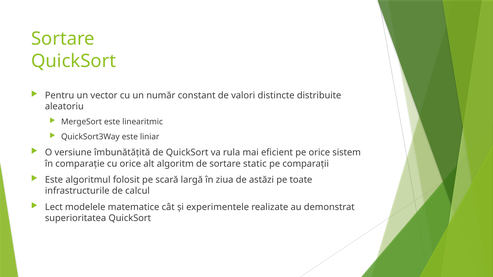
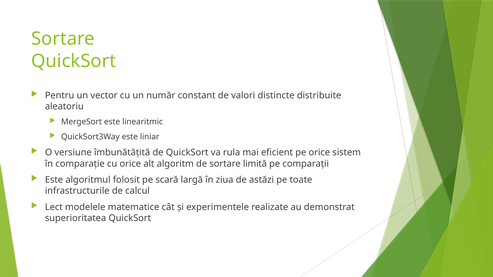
static: static -> limită (255, 164)
